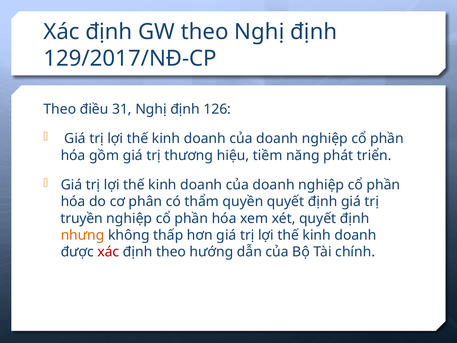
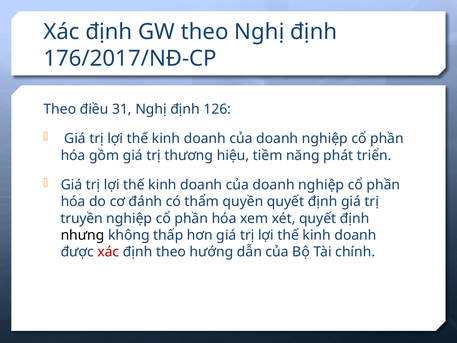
129/2017/NĐ-CP: 129/2017/NĐ-CP -> 176/2017/NĐ-CP (130, 59)
phân: phân -> đánh (145, 201)
nhưng colour: orange -> black (83, 235)
